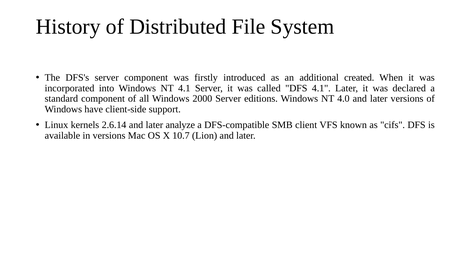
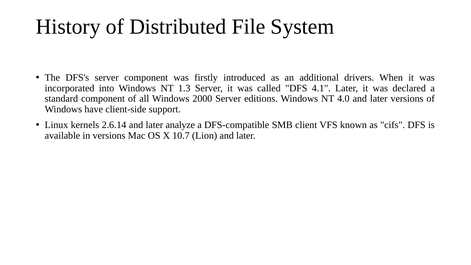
created: created -> drivers (359, 78)
NT 4.1: 4.1 -> 1.3 (184, 88)
